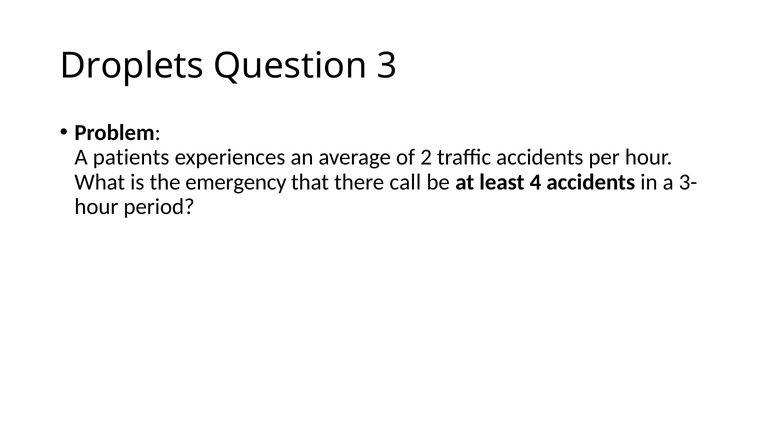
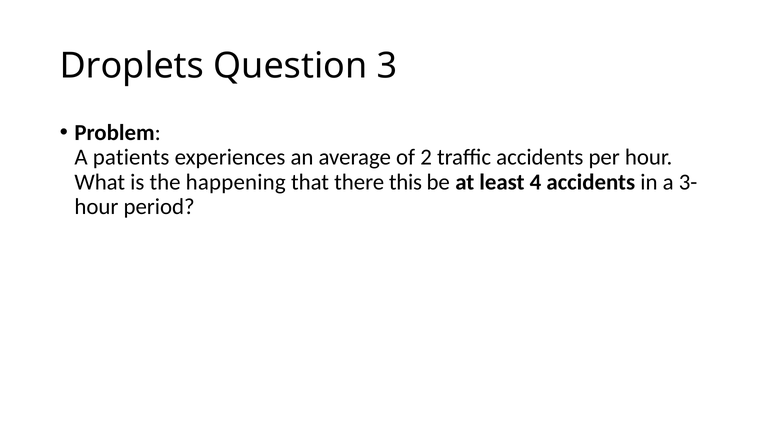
emergency: emergency -> happening (236, 182)
call: call -> this (405, 182)
